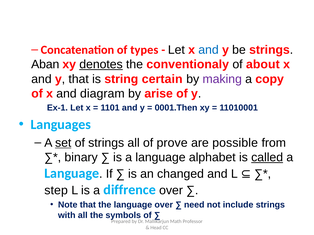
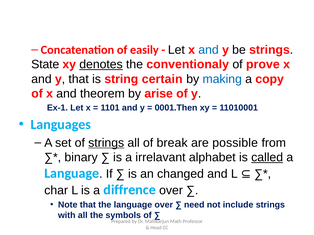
types: types -> easily (144, 50)
Aban: Aban -> State (45, 65)
about: about -> prove (263, 65)
making colour: purple -> blue (222, 79)
diagram: diagram -> theorem (102, 94)
set underline: present -> none (63, 143)
strings underline: none -> present (106, 143)
prove: prove -> break (172, 143)
is a language: language -> irrelavant (160, 158)
step: step -> char (56, 191)
